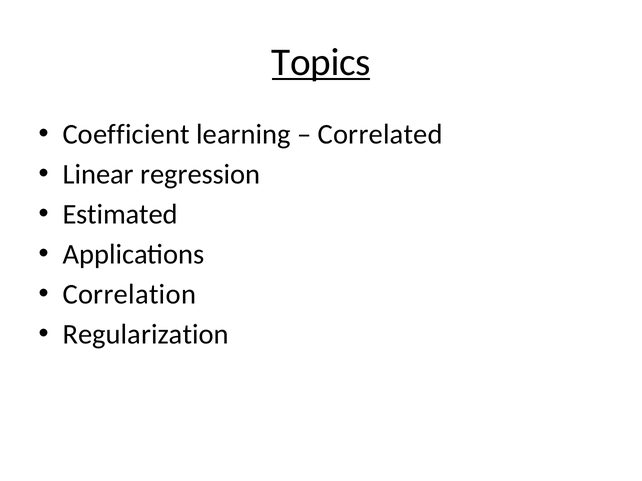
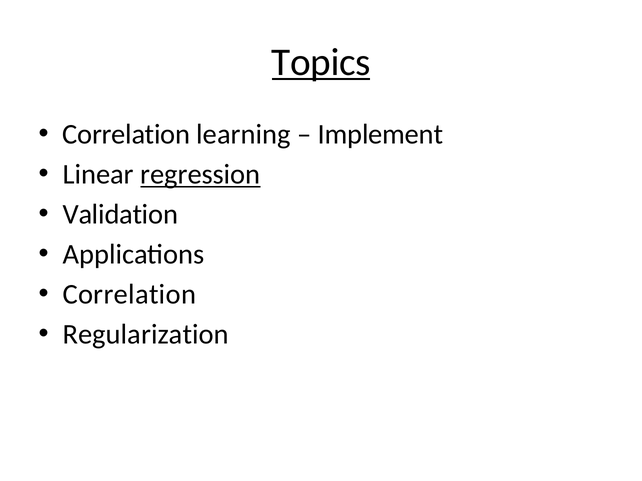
Coefficient: Coefficient -> Correlation (126, 135)
Correlated: Correlated -> Implement (380, 135)
regression underline: none -> present (200, 175)
Estimated: Estimated -> Validation (120, 215)
